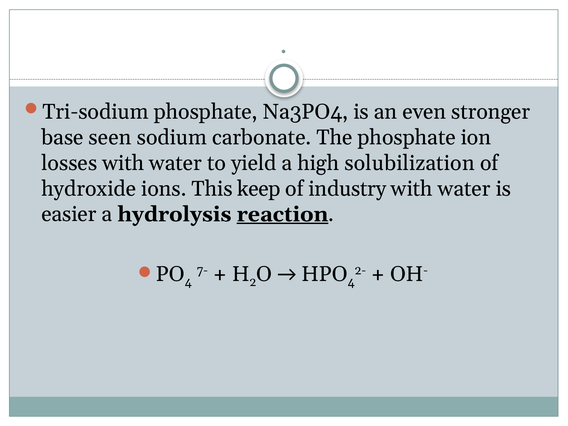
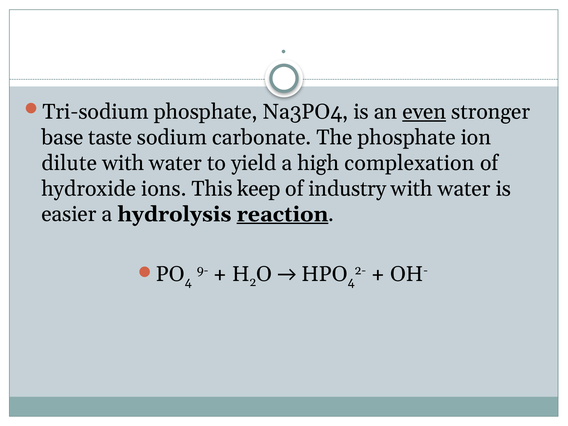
even underline: none -> present (424, 112)
seen: seen -> taste (110, 138)
losses: losses -> dilute (69, 163)
solubilization: solubilization -> complexation (410, 163)
7-: 7- -> 9- (203, 271)
